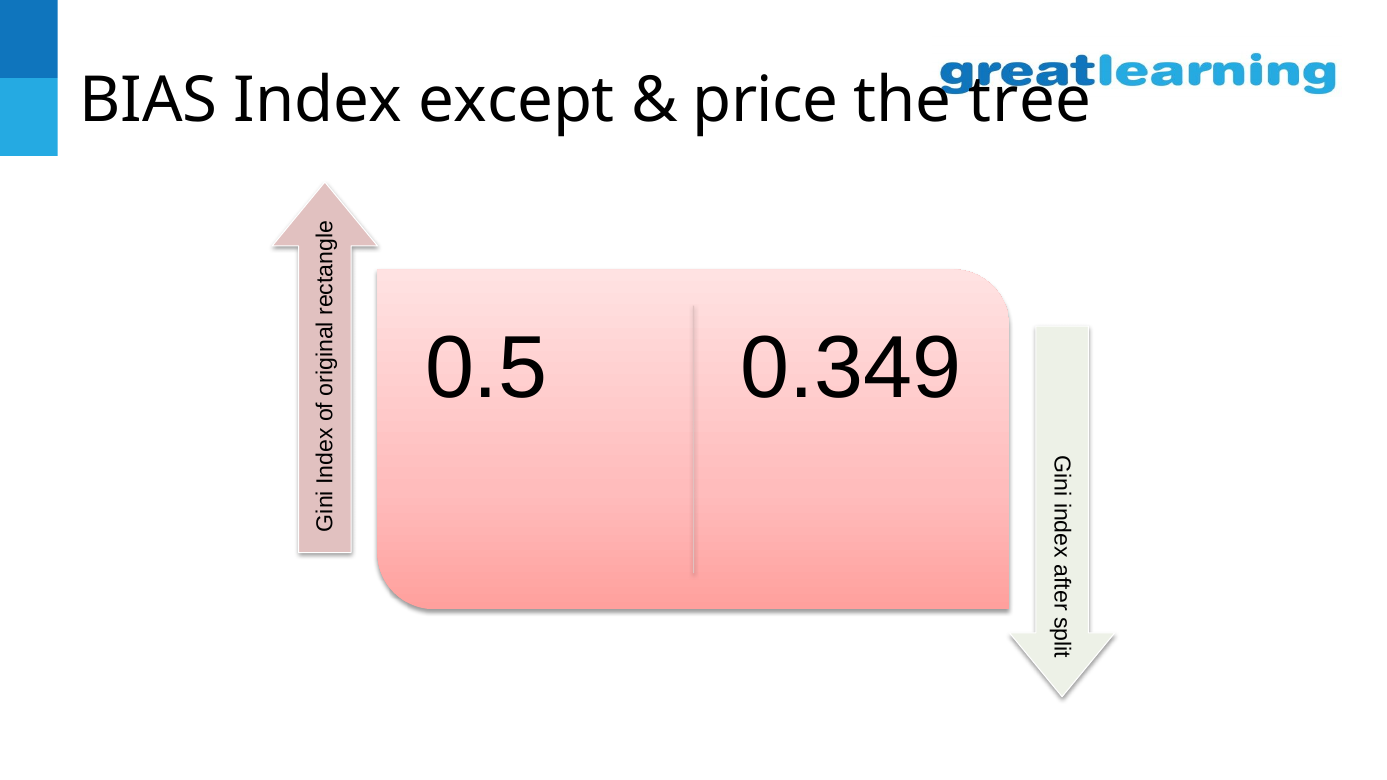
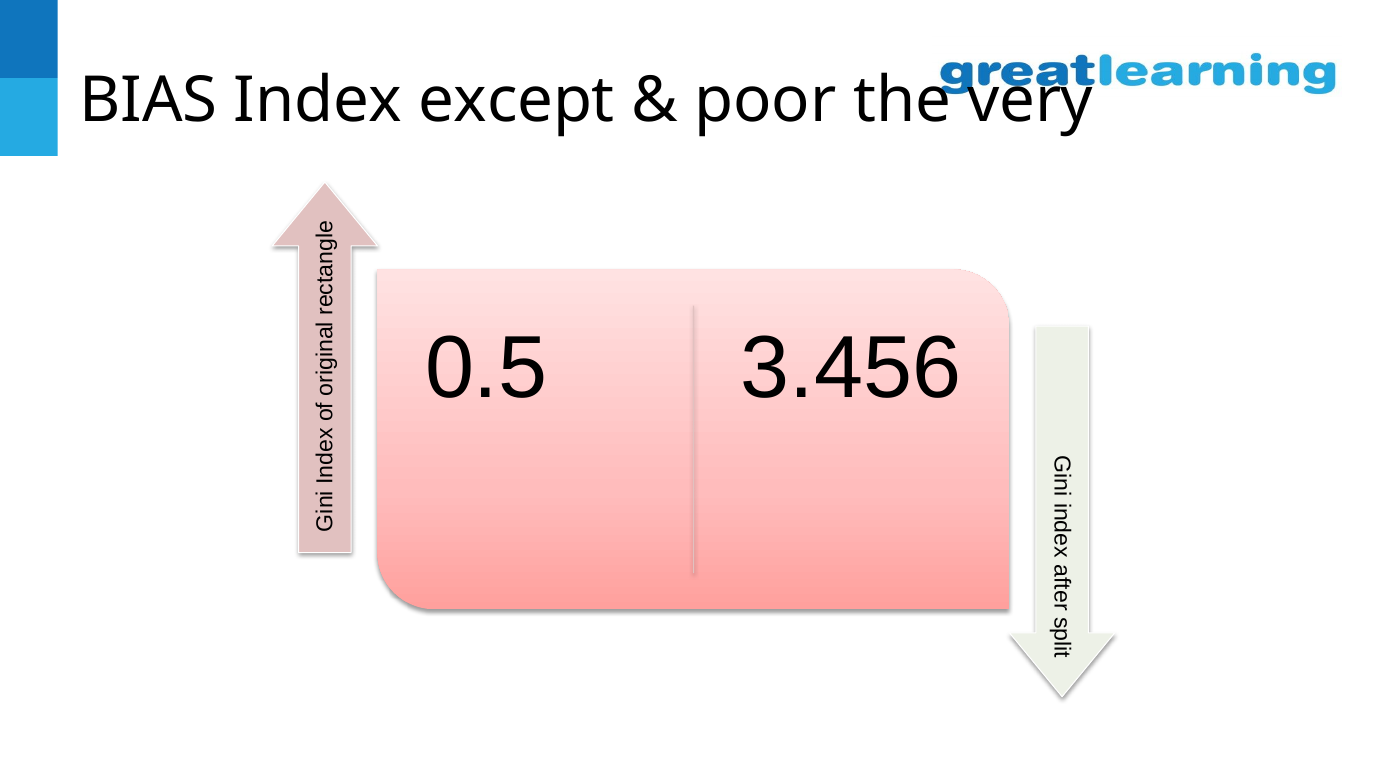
price: price -> poor (765, 101)
tree: tree -> very (1031, 101)
0.349: 0.349 -> 3.456 (851, 369)
